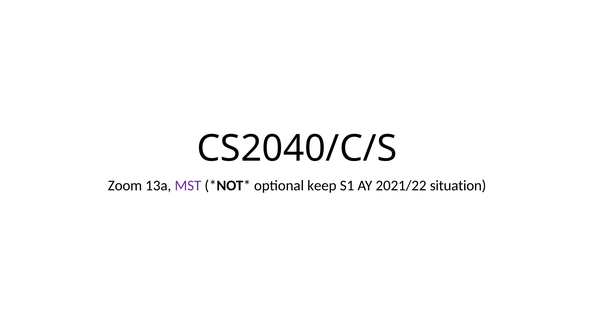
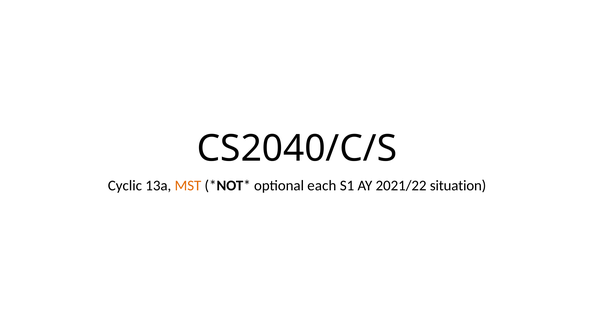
Zoom: Zoom -> Cyclic (125, 186)
MST colour: purple -> orange (188, 186)
keep: keep -> each (322, 186)
